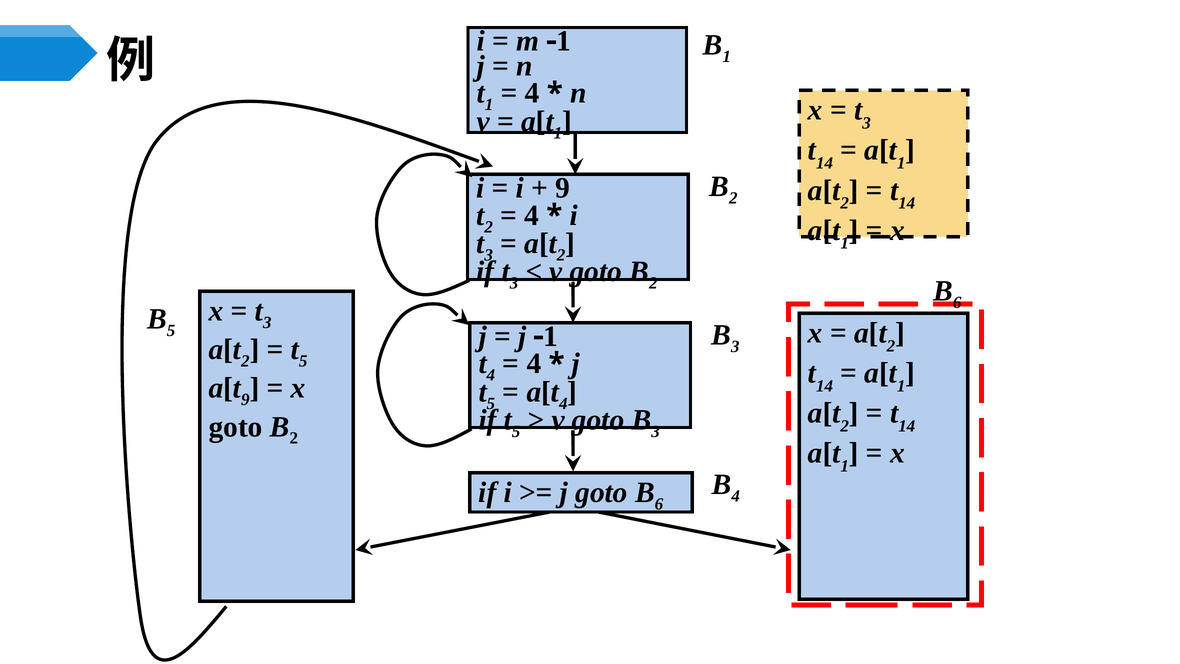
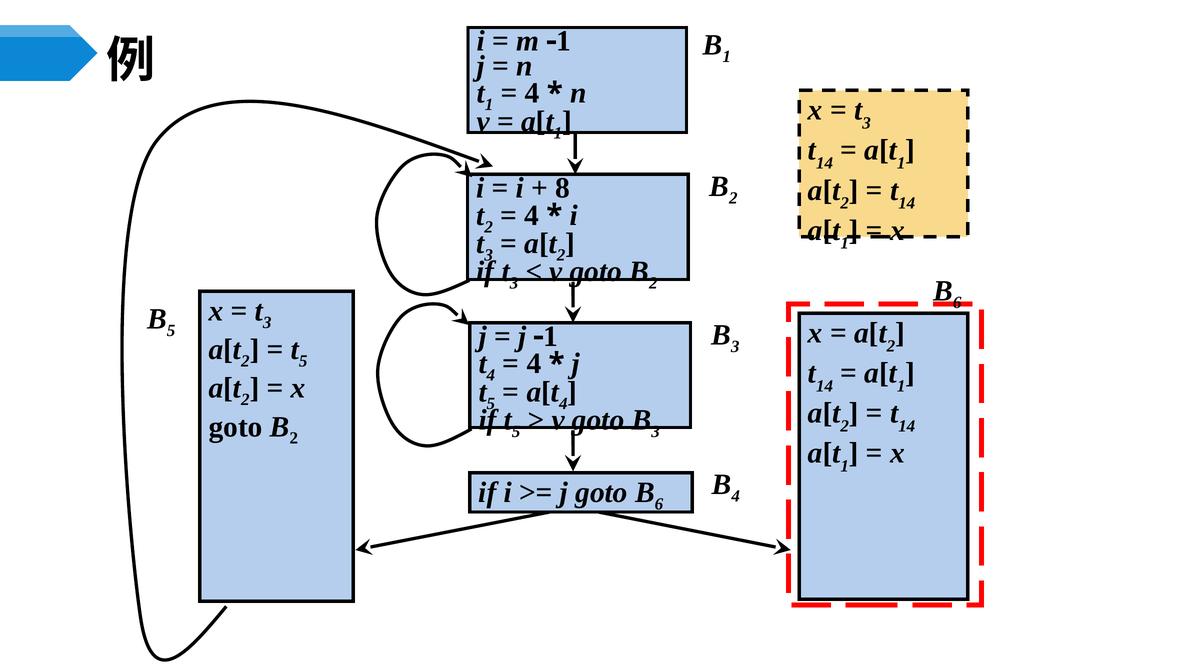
9: 9 -> 8 (563, 188)
9: 9 -> 2 (245, 400)
